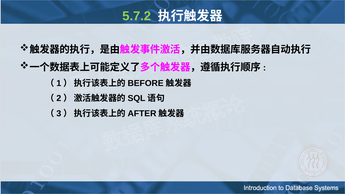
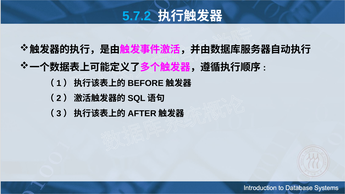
5.7.2 colour: light green -> light blue (137, 16)
